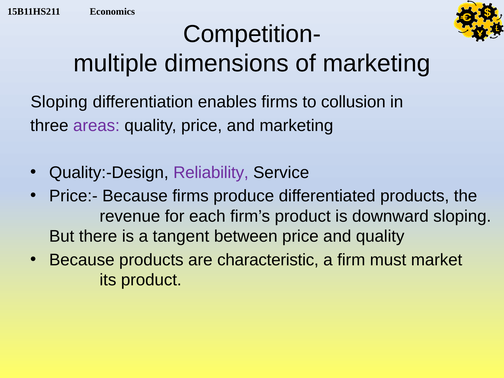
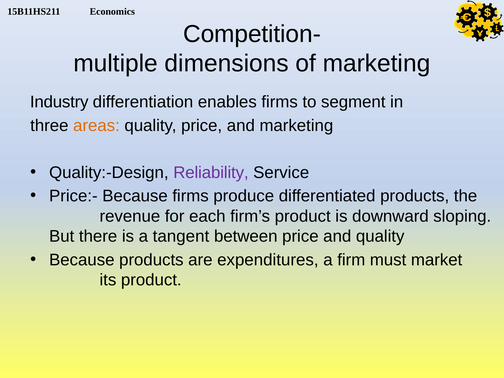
Sloping: Sloping -> Industry (59, 102)
collusion: collusion -> segment (353, 102)
areas colour: purple -> orange (96, 125)
characteristic: characteristic -> expenditures (268, 260)
